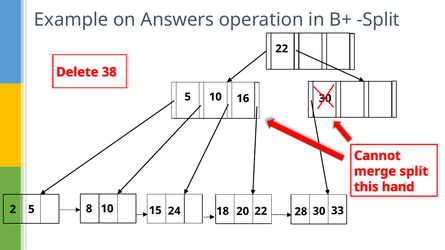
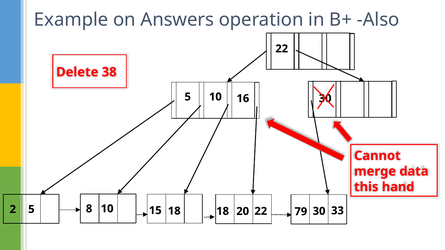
B+ Split: Split -> Also (378, 20)
merge split: split -> data (414, 172)
10 24: 24 -> 18 (174, 211)
28: 28 -> 79 (301, 212)
